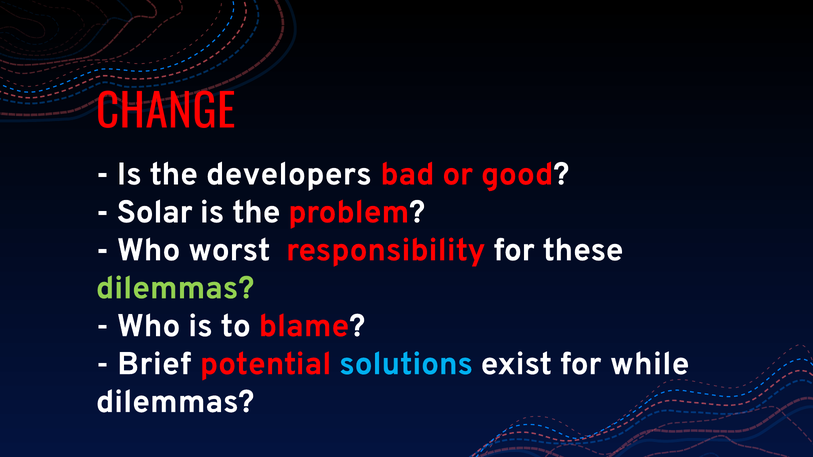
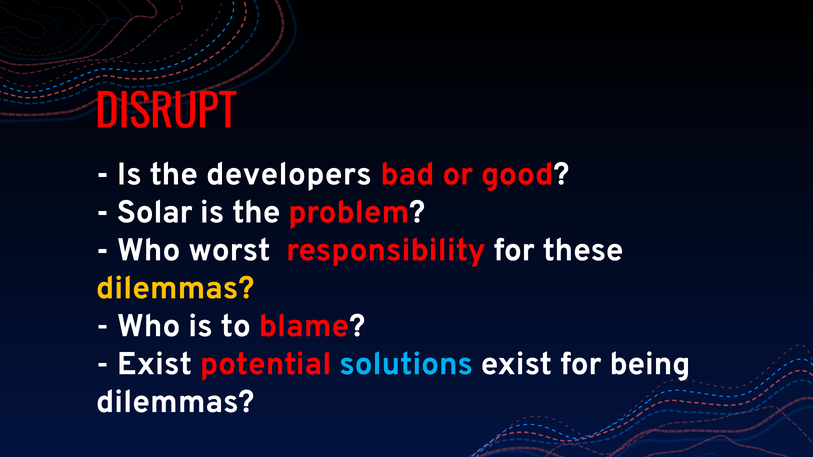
CHANGE: CHANGE -> DISRUPT (166, 113)
dilemmas colour: light green -> yellow (175, 288)
Brief: Brief -> Exist (154, 364)
while: while -> being (650, 364)
